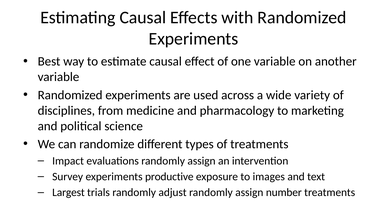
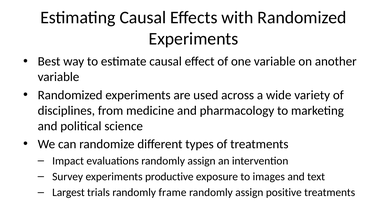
adjust: adjust -> frame (173, 192)
number: number -> positive (284, 192)
